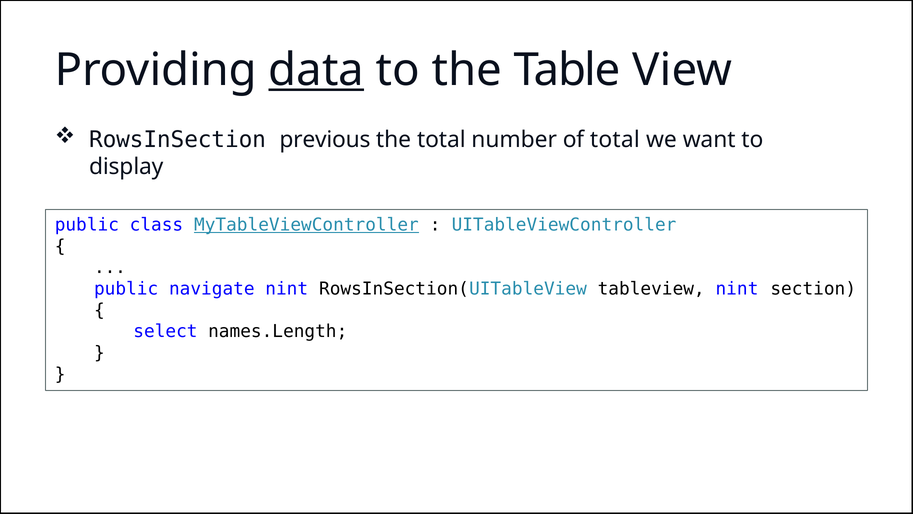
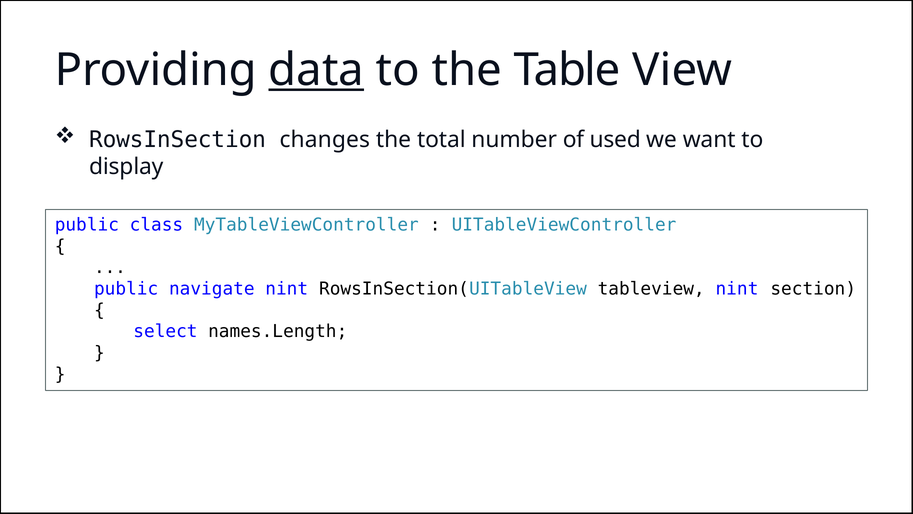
previous: previous -> changes (325, 139)
of total: total -> used (615, 139)
MyTableViewController underline: present -> none (306, 225)
